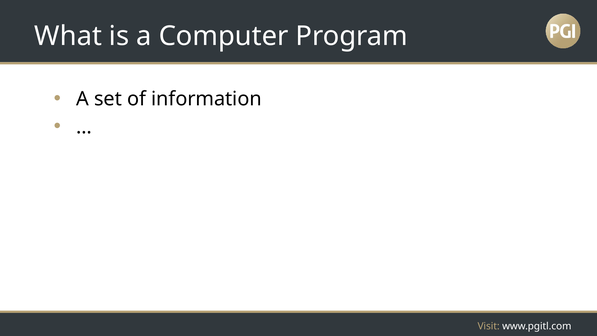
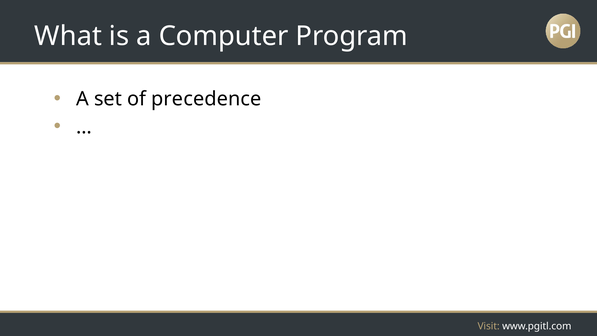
information: information -> precedence (206, 99)
